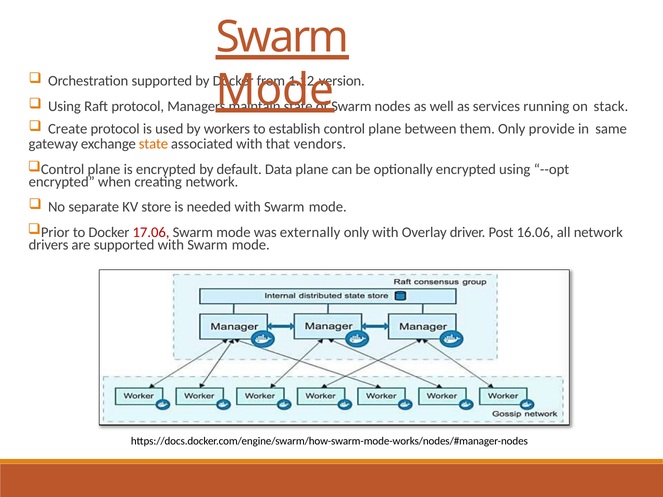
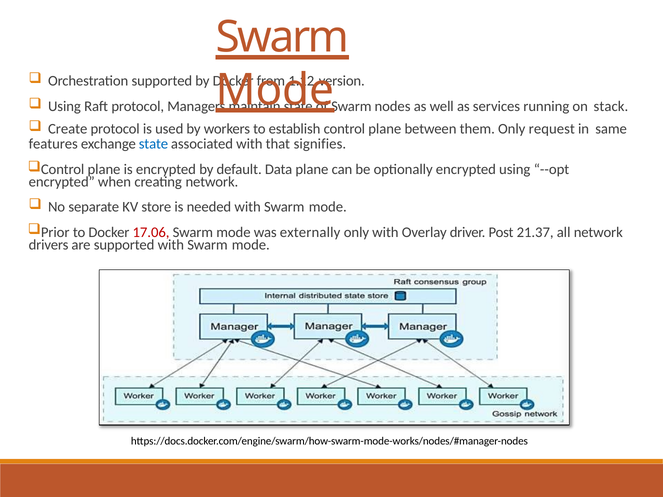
provide: provide -> request (552, 129)
gateway: gateway -> features (53, 144)
state colour: orange -> blue (153, 144)
vendors: vendors -> signifies (320, 144)
16.06: 16.06 -> 21.37 (535, 233)
